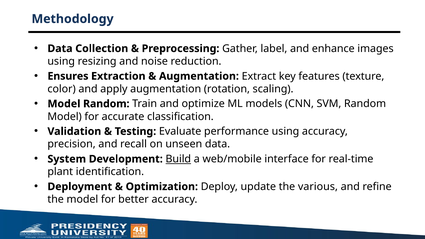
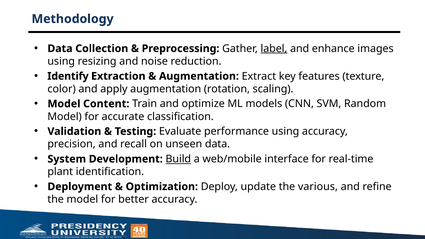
label underline: none -> present (274, 49)
Ensures: Ensures -> Identify (68, 76)
Model Random: Random -> Content (106, 104)
